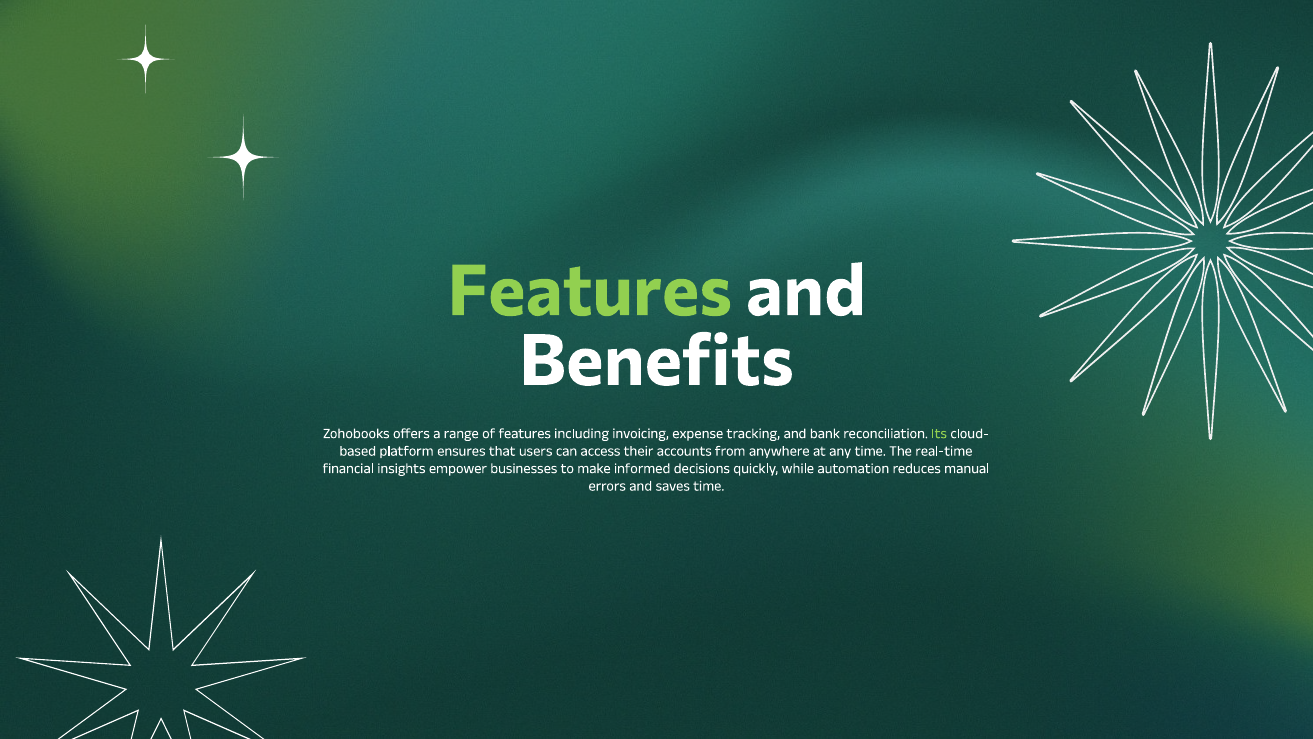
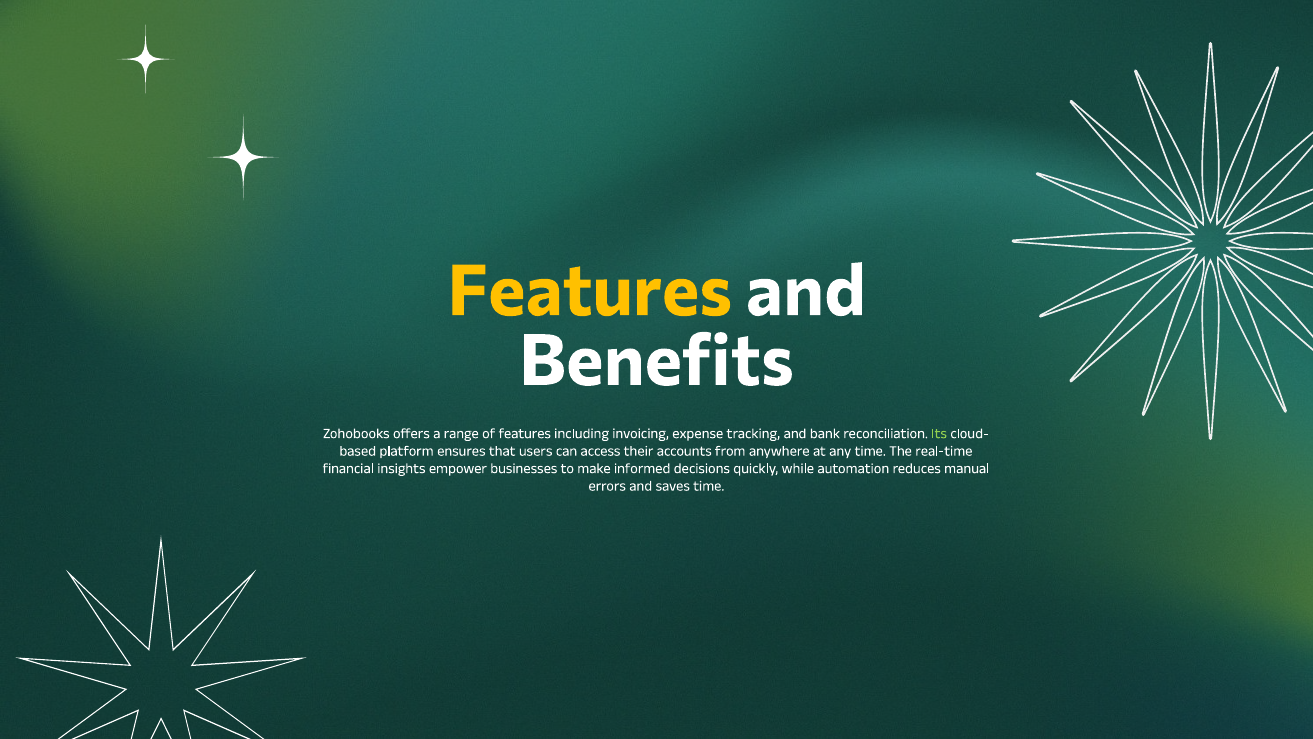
Features colour: light green -> yellow (590, 292)
